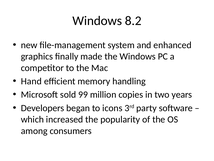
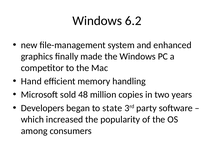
8.2: 8.2 -> 6.2 (133, 21)
99: 99 -> 48 (83, 94)
icons: icons -> state (112, 108)
